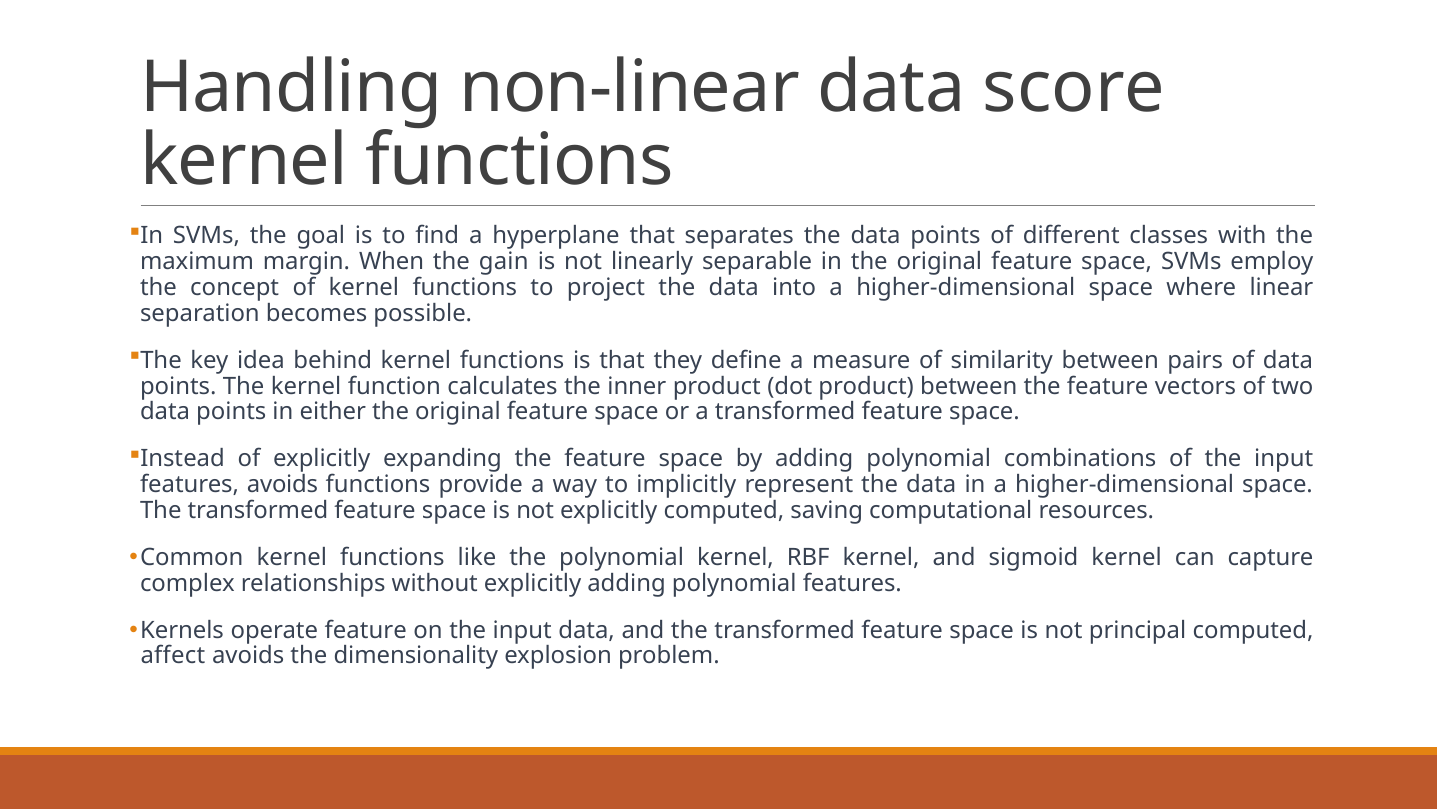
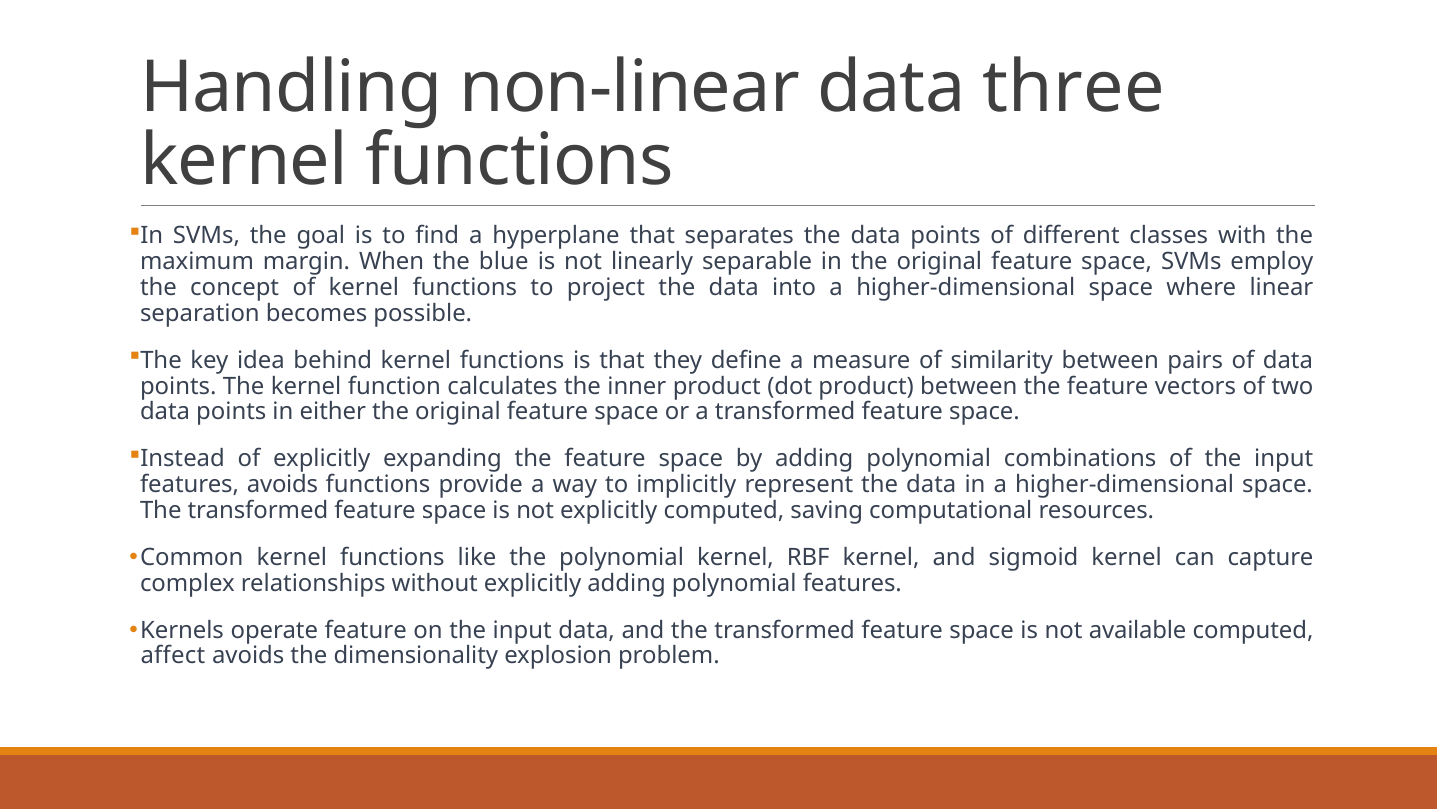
score: score -> three (1074, 88)
gain: gain -> blue (504, 262)
principal: principal -> available (1138, 630)
